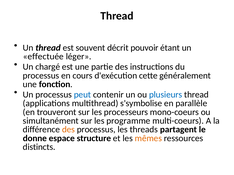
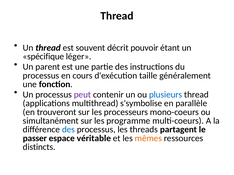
effectuée: effectuée -> spécifique (43, 57)
chargé: chargé -> parent (48, 67)
cette: cette -> taille (148, 76)
peut colour: blue -> purple (82, 95)
des colour: orange -> blue (68, 130)
donne: donne -> passer (35, 139)
structure: structure -> véritable (94, 139)
